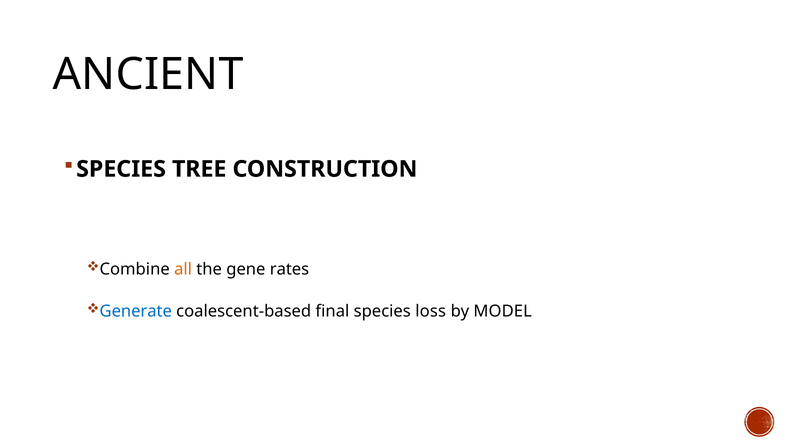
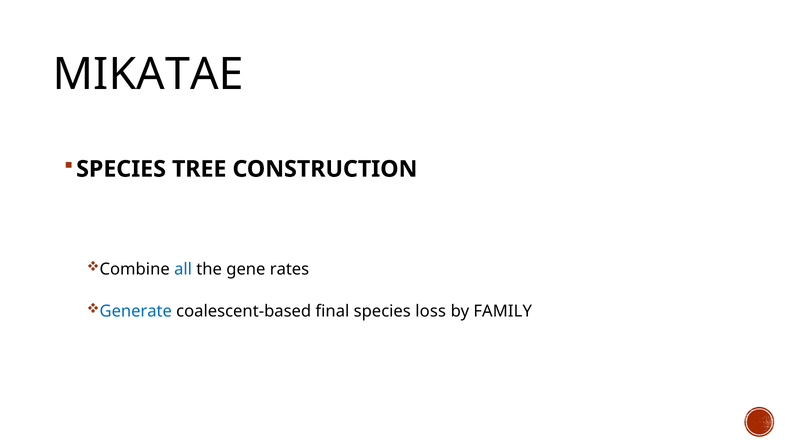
ANCIENT: ANCIENT -> MIKATAE (148, 74)
all colour: orange -> blue (183, 269)
MODEL: MODEL -> FAMILY (503, 311)
